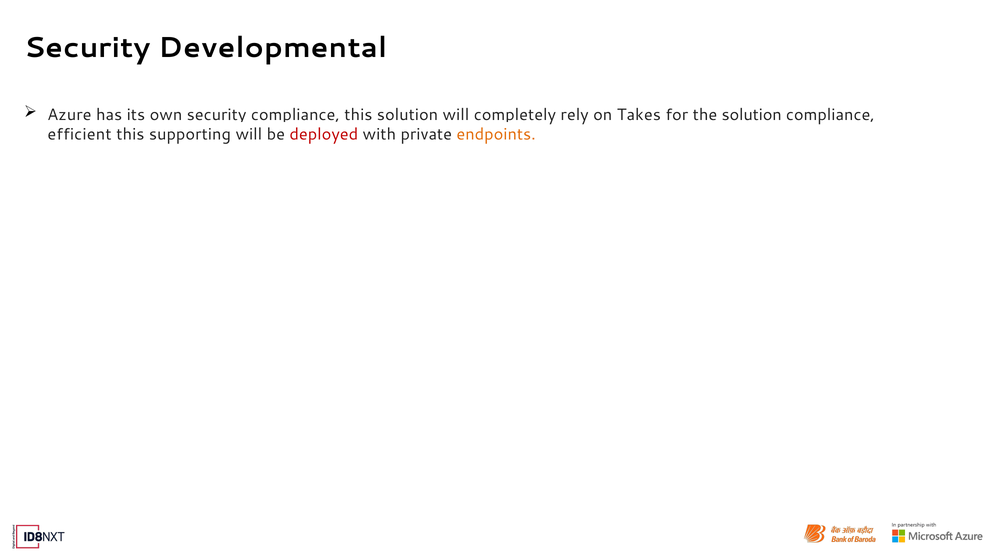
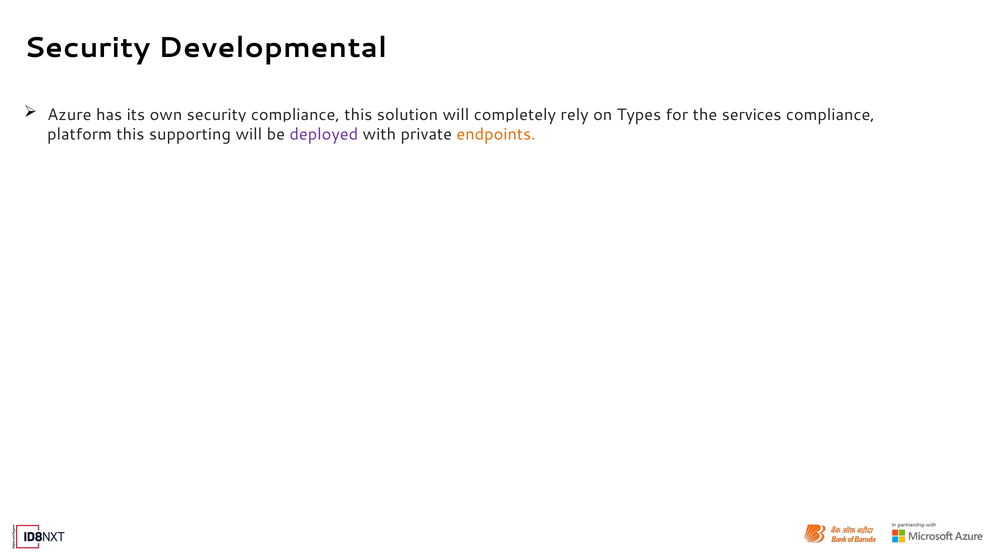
Takes: Takes -> Types (639, 115)
the solution: solution -> services (752, 115)
efficient: efficient -> platform (80, 134)
deployed colour: red -> purple (324, 134)
